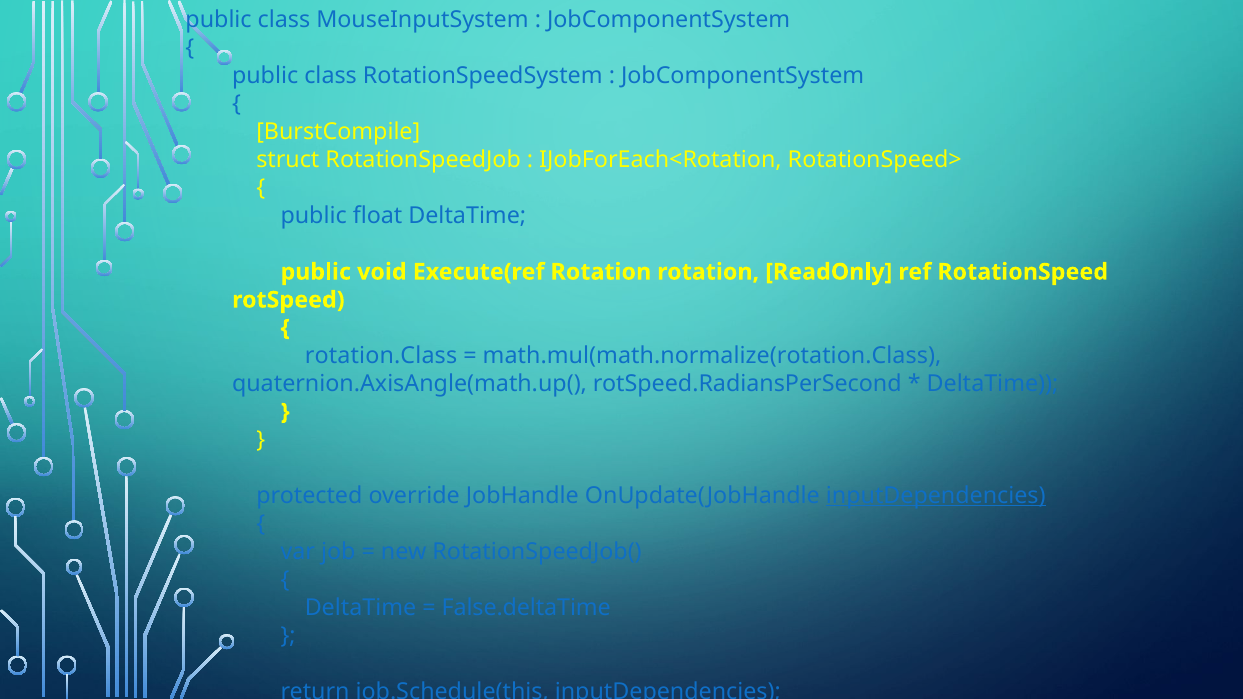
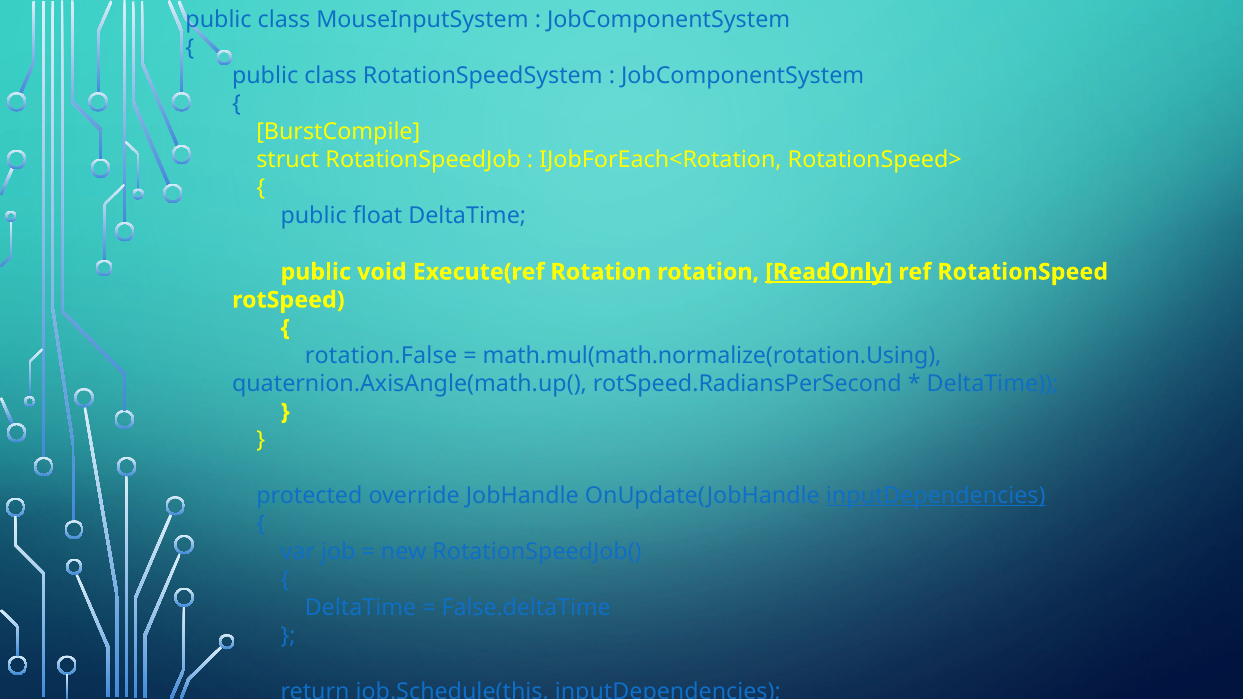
ReadOnly underline: none -> present (829, 272)
rotation.Class: rotation.Class -> rotation.False (381, 356)
math.mul(math.normalize(rotation.Class: math.mul(math.normalize(rotation.Class -> math.mul(math.normalize(rotation.Using (712, 356)
